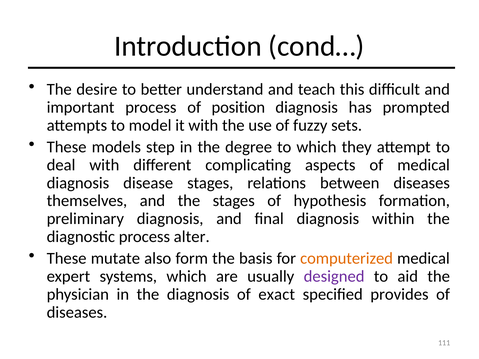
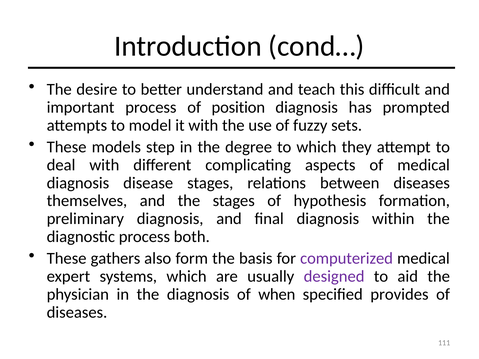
alter: alter -> both (192, 237)
mutate: mutate -> gathers (115, 259)
computerized colour: orange -> purple (347, 259)
exact: exact -> when (277, 295)
